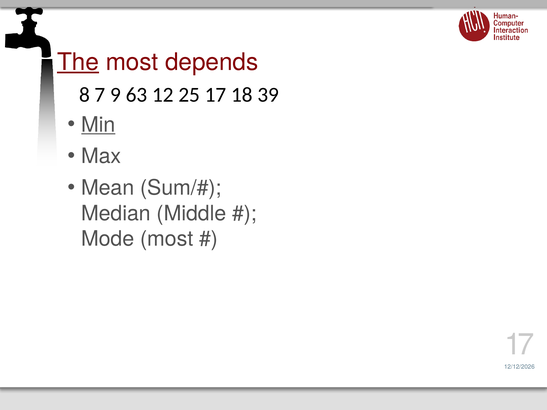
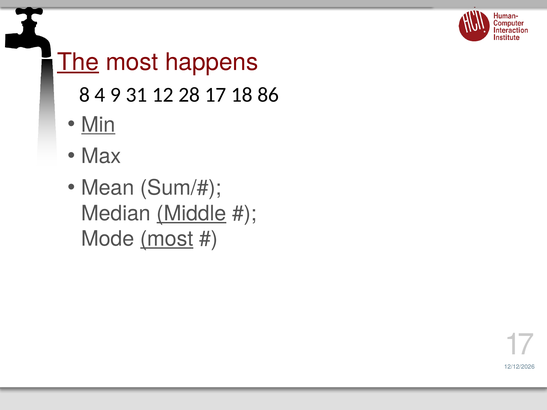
depends: depends -> happens (212, 62)
7: 7 -> 4 (100, 95)
63: 63 -> 31 (137, 95)
25: 25 -> 28 (189, 95)
39: 39 -> 86 (268, 95)
Middle underline: none -> present (191, 214)
most underline: none -> present (167, 239)
